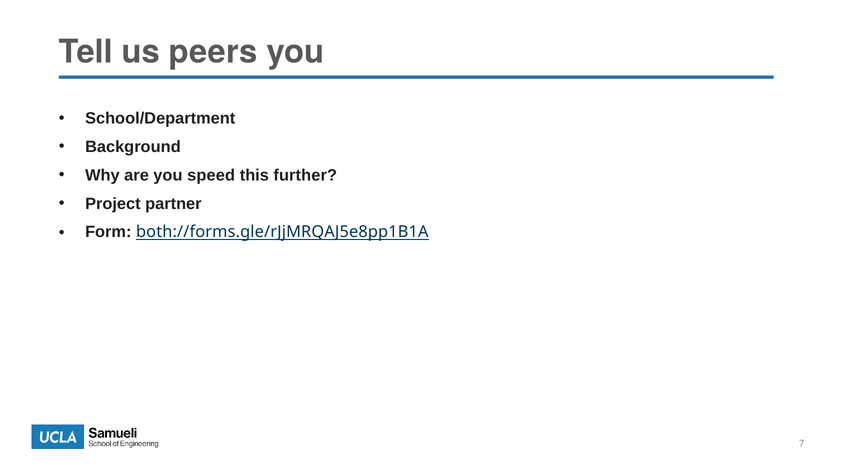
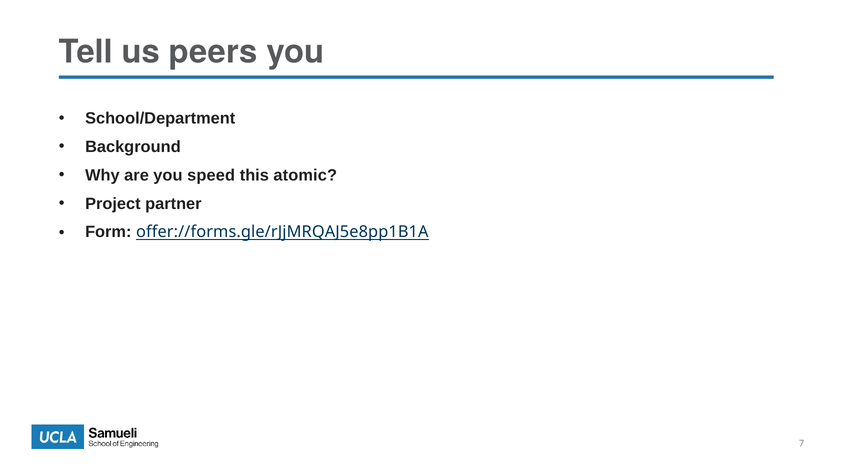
further: further -> atomic (305, 175)
both://forms.gle/rJjMRQAJ5e8pp1B1A: both://forms.gle/rJjMRQAJ5e8pp1B1A -> offer://forms.gle/rJjMRQAJ5e8pp1B1A (282, 232)
